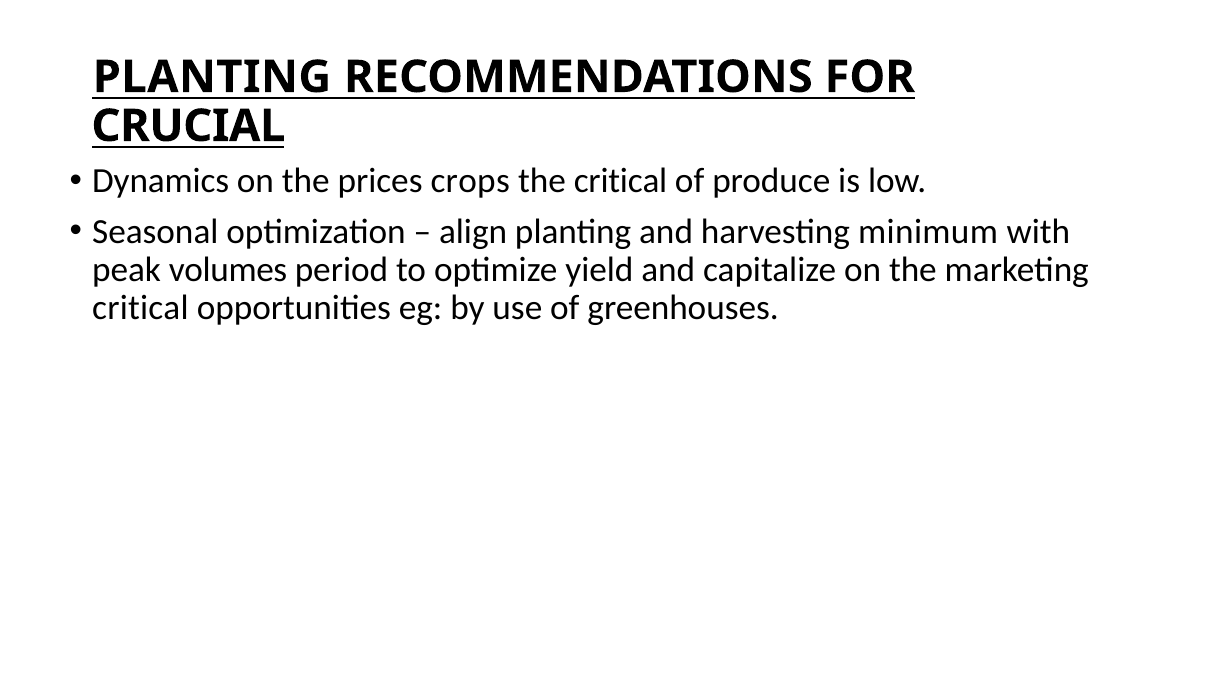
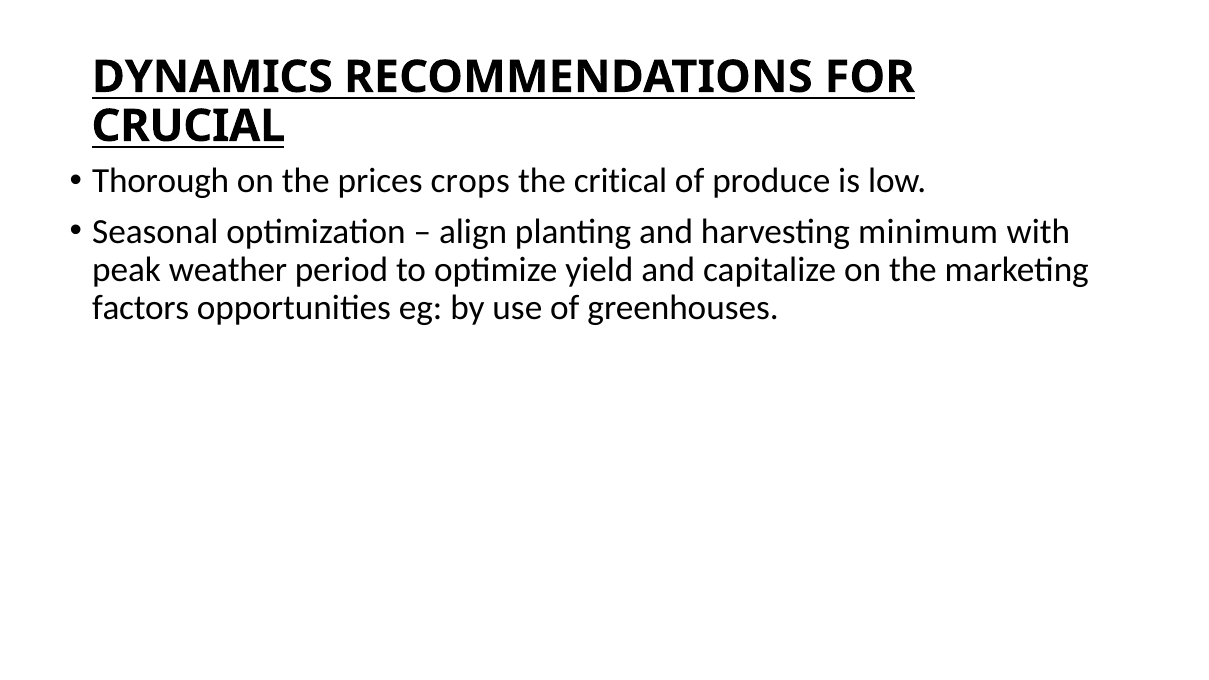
PLANTING: PLANTING -> DYNAMICS (212, 77)
Dynamics: Dynamics -> Thorough (161, 181)
volumes: volumes -> weather (228, 270)
critical: critical -> factors (141, 308)
